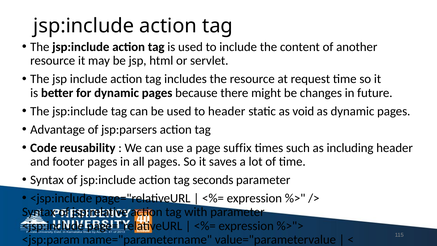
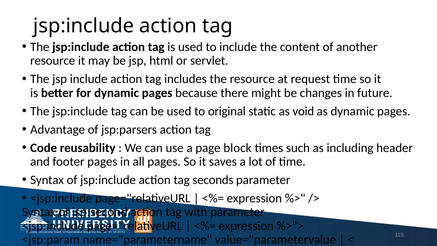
to header: header -> original (227, 111)
suffix: suffix -> block (237, 148)
jsp:relative: jsp:relative -> jsp:second (100, 212)
